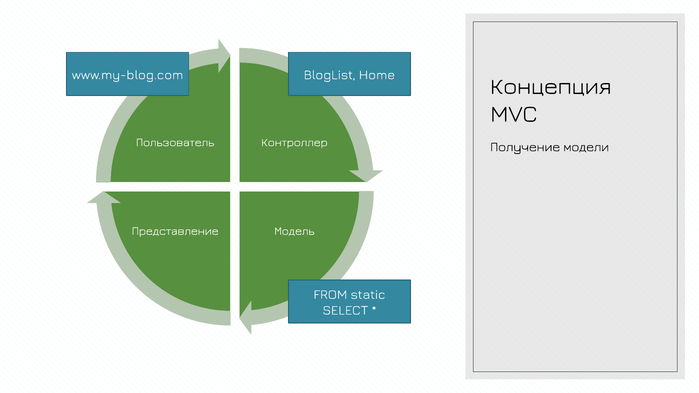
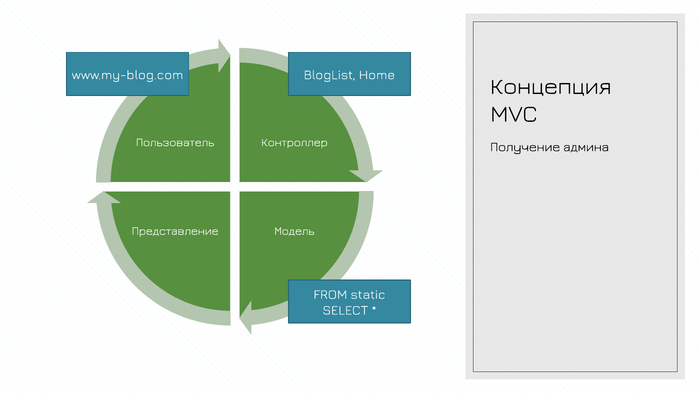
модели: модели -> админа (586, 147)
